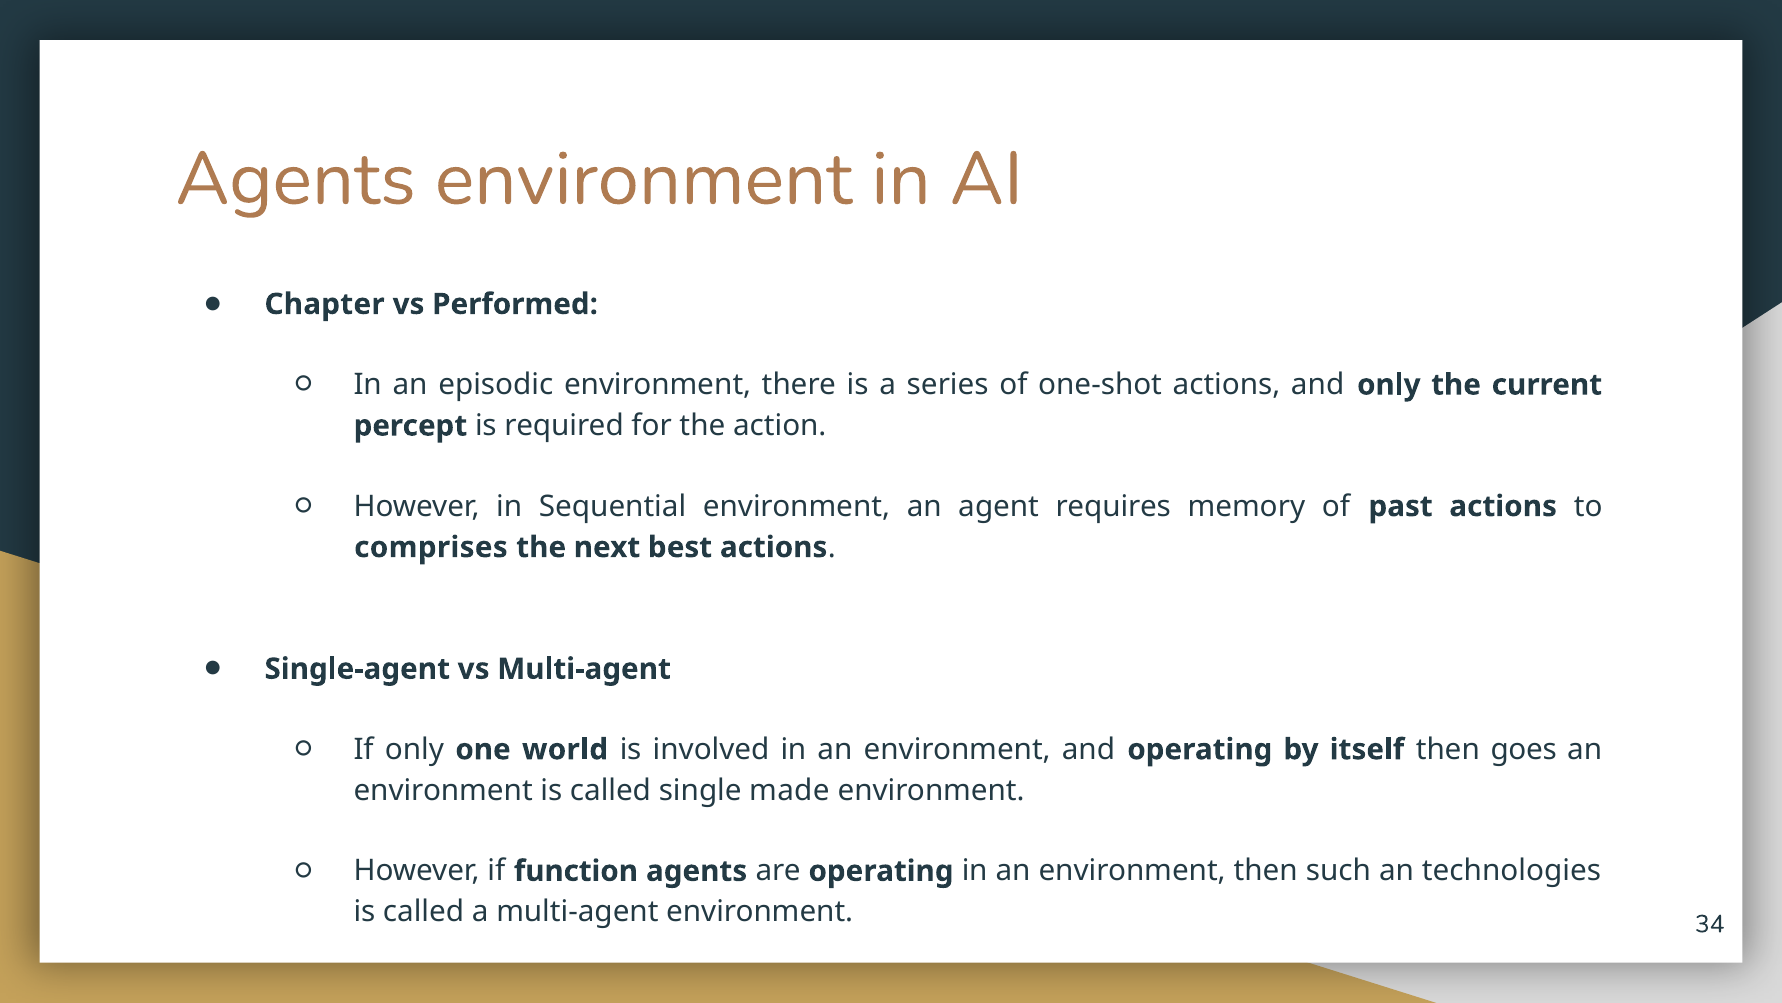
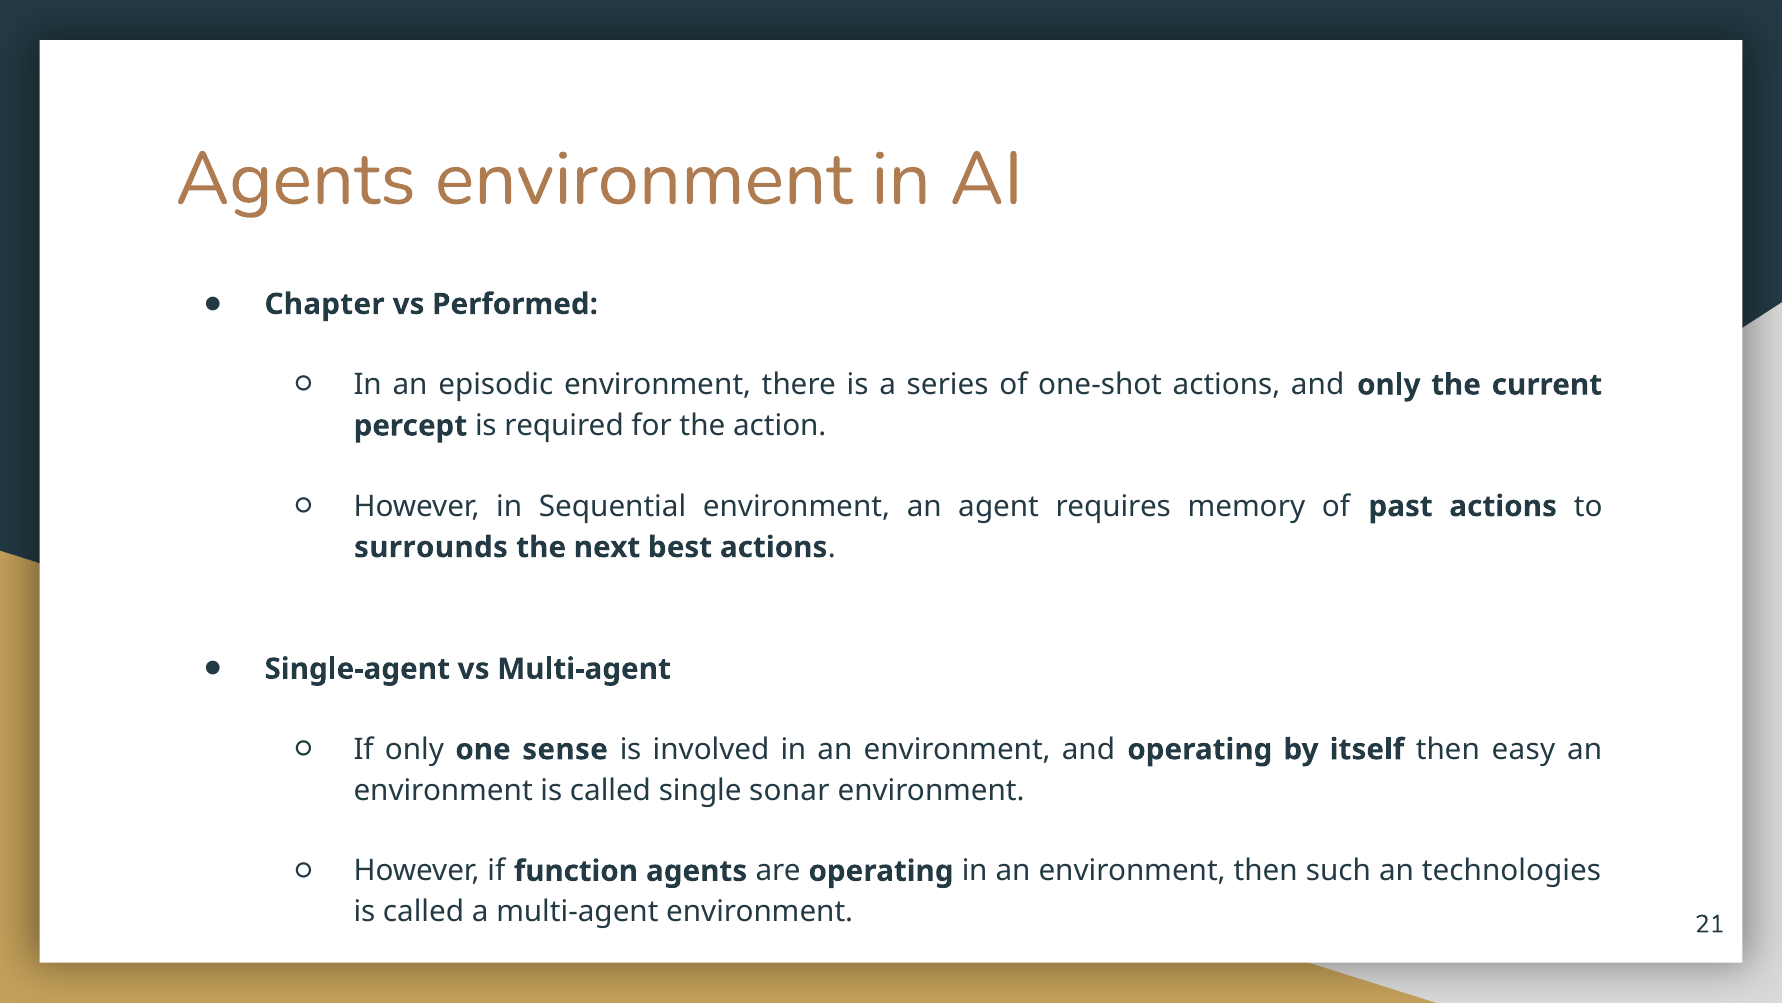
comprises: comprises -> surrounds (431, 547)
world: world -> sense (565, 749)
goes: goes -> easy (1523, 749)
made: made -> sonar (789, 790)
34: 34 -> 21 (1710, 924)
